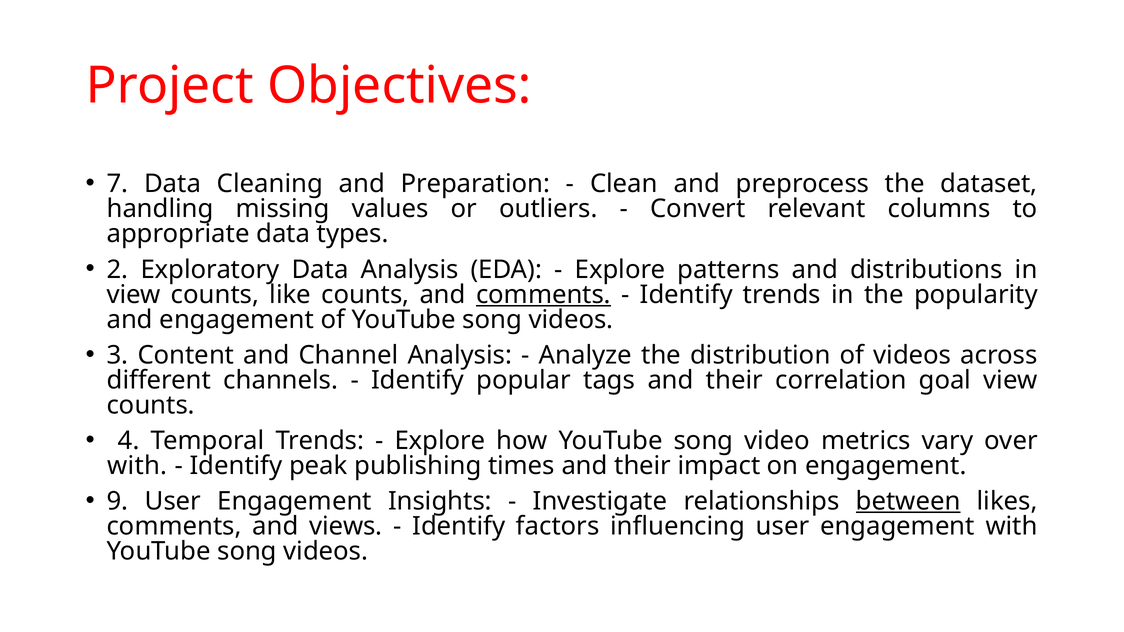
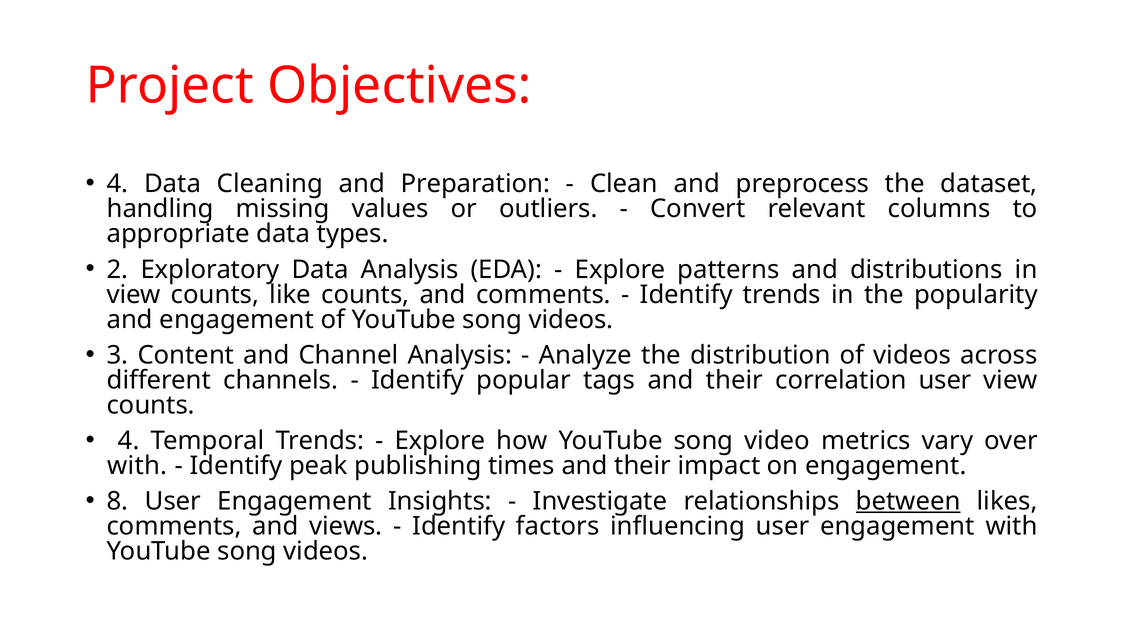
7: 7 -> 4 (118, 184)
comments underline: present -> none (543, 295)
correlation goal: goal -> user (945, 380)
9: 9 -> 8 (118, 501)
